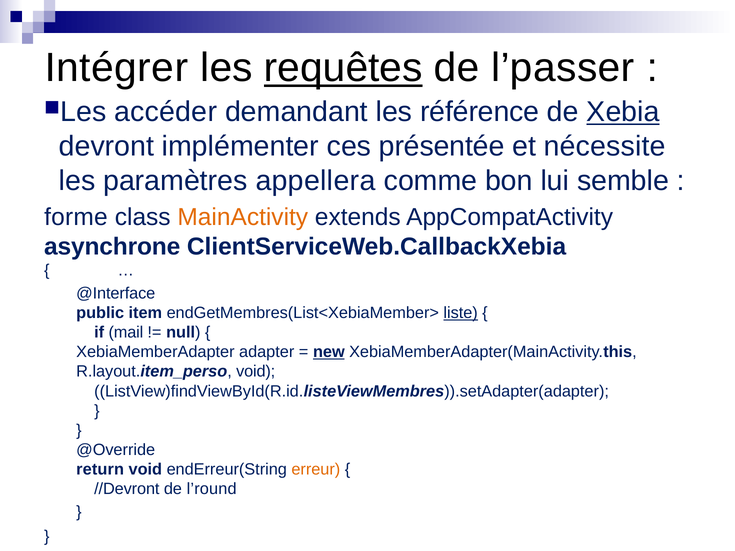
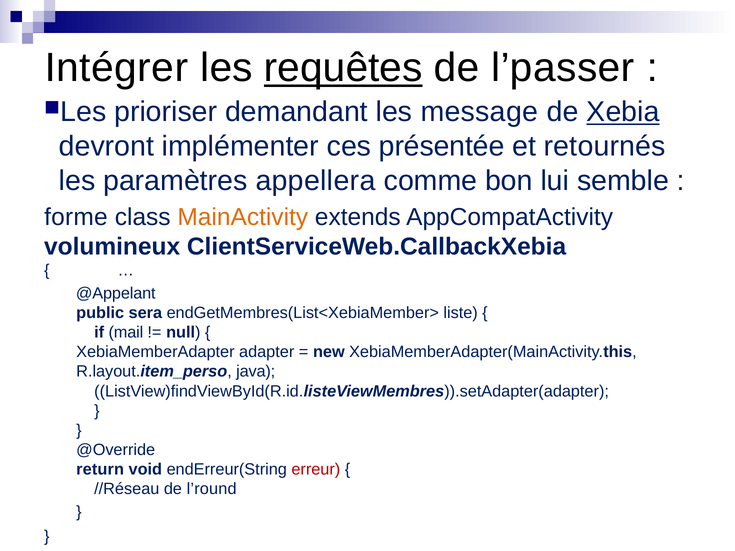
accéder: accéder -> prioriser (166, 112)
référence: référence -> message (479, 112)
nécessite: nécessite -> retournés (605, 146)
asynchrone: asynchrone -> volumineux (112, 247)
@Interface: @Interface -> @Appelant (116, 293)
item: item -> sera (145, 313)
liste underline: present -> none (461, 313)
new underline: present -> none (329, 352)
R.layout.item_perso void: void -> java (256, 372)
erreur colour: orange -> red (316, 470)
//Devront: //Devront -> //Réseau (127, 489)
